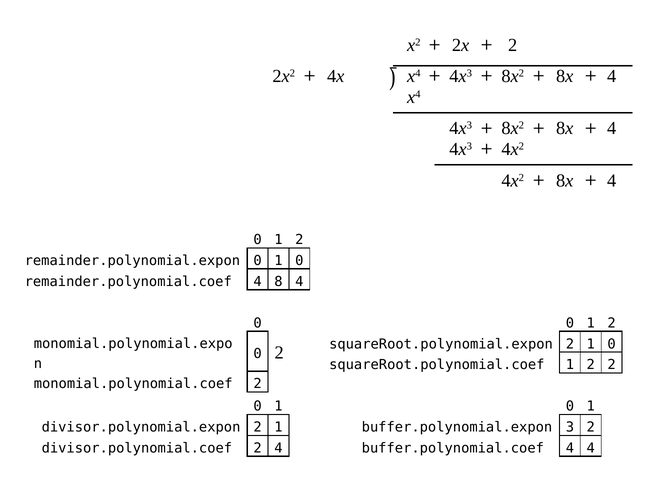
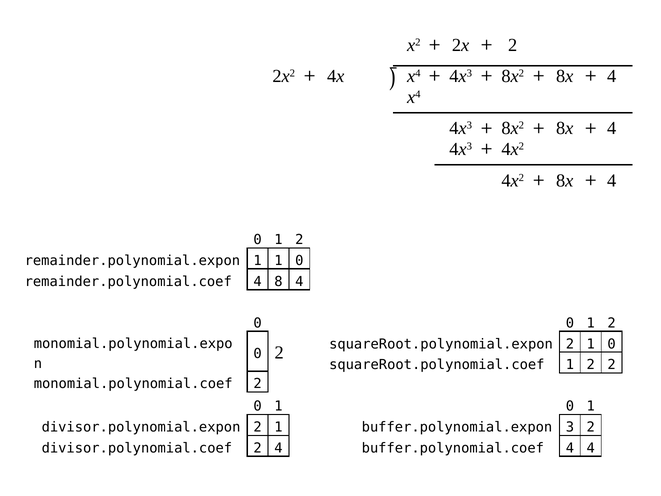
remainder.polynomial.expon 0: 0 -> 1 (258, 261)
